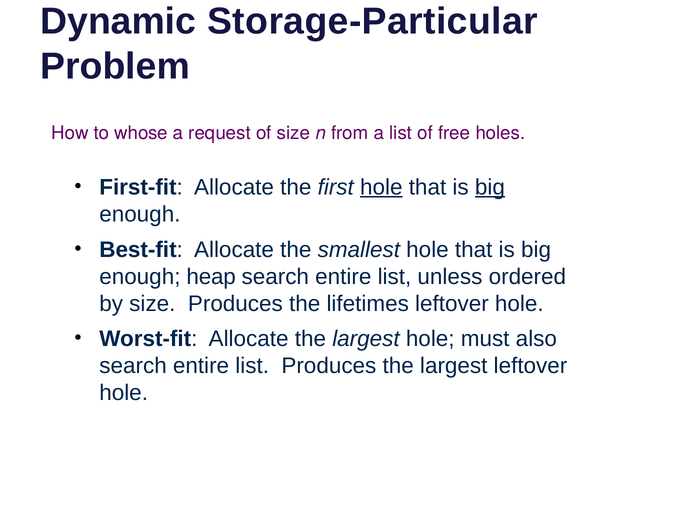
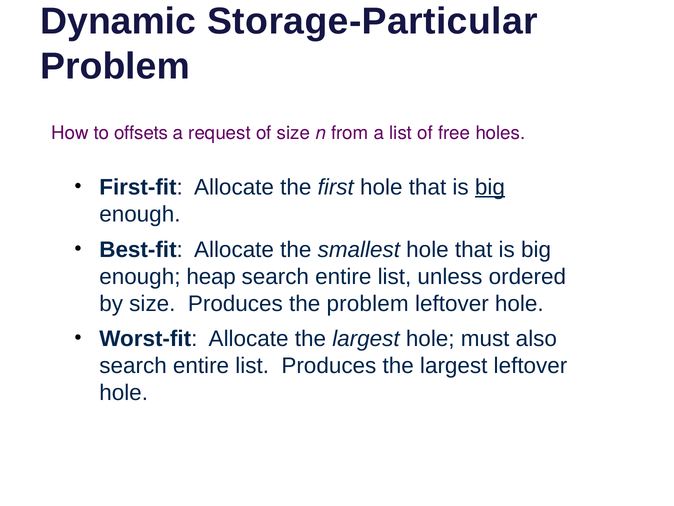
whose: whose -> offsets (141, 133)
hole underline: present -> none (381, 187)
the lifetimes: lifetimes -> problem (368, 303)
